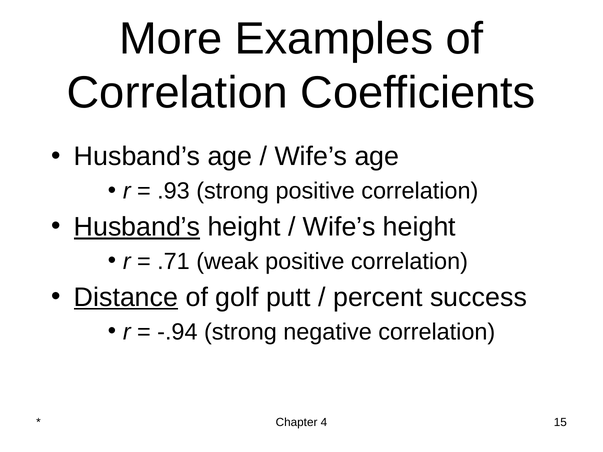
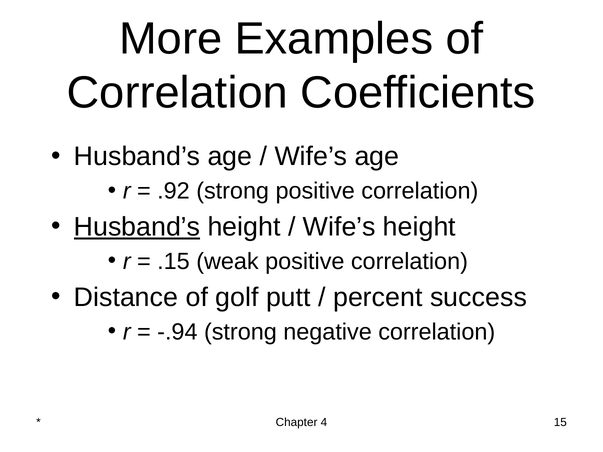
.93: .93 -> .92 (174, 191)
.71: .71 -> .15 (174, 262)
Distance underline: present -> none (126, 297)
